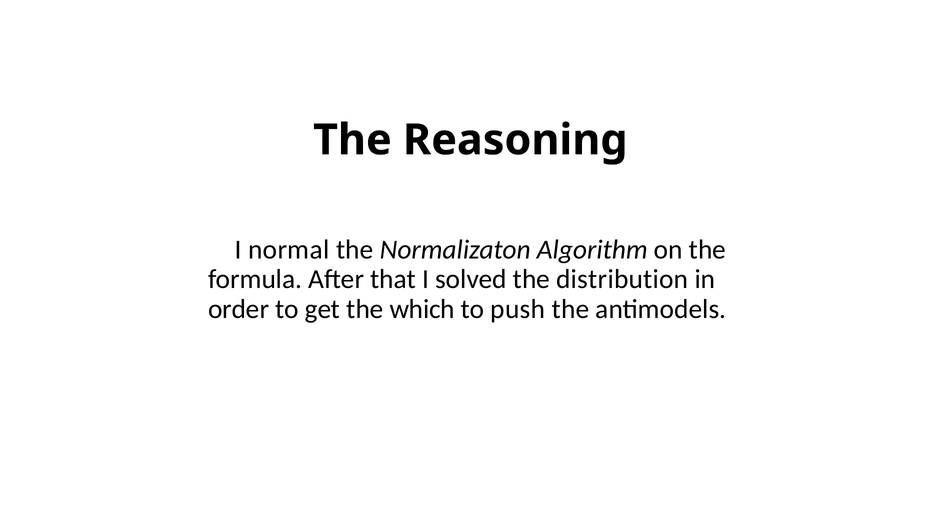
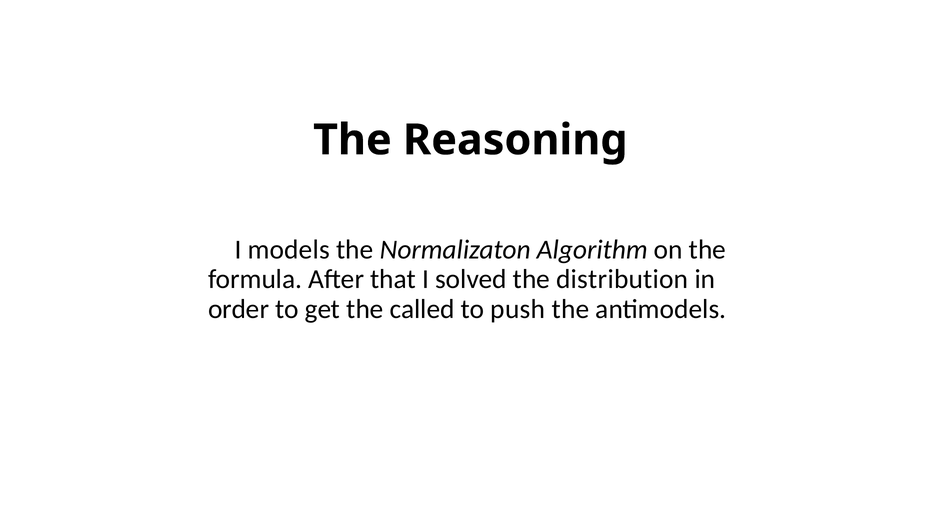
normal: normal -> models (289, 250)
which: which -> called (422, 309)
